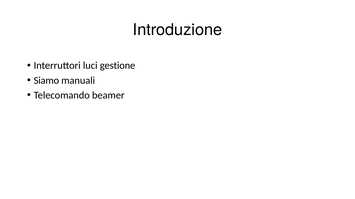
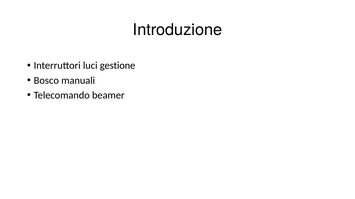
Siamo: Siamo -> Bosco (46, 81)
